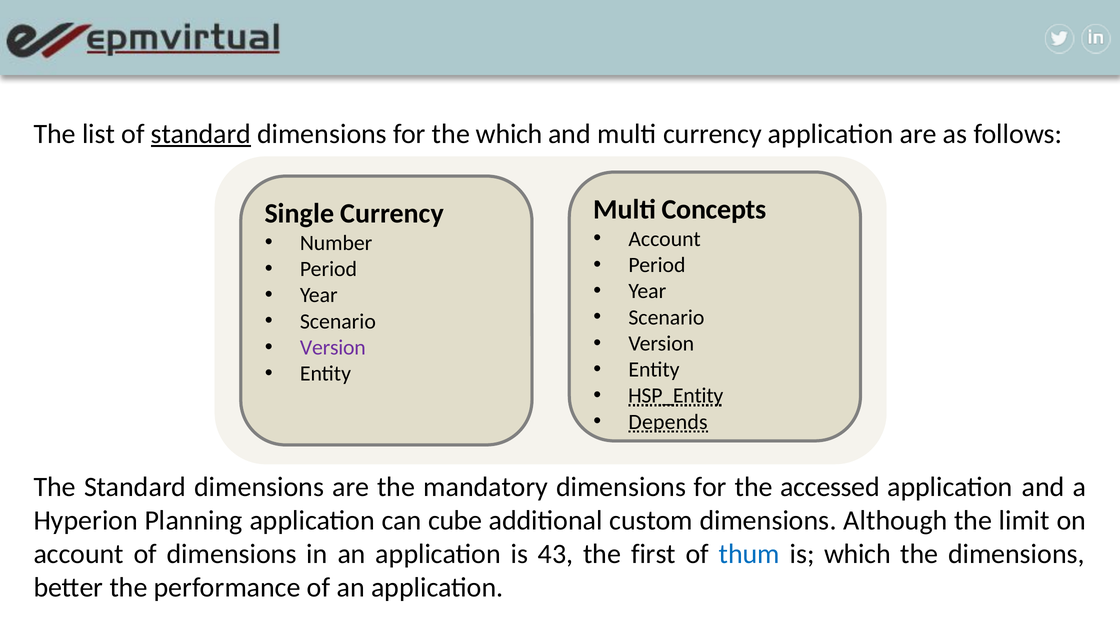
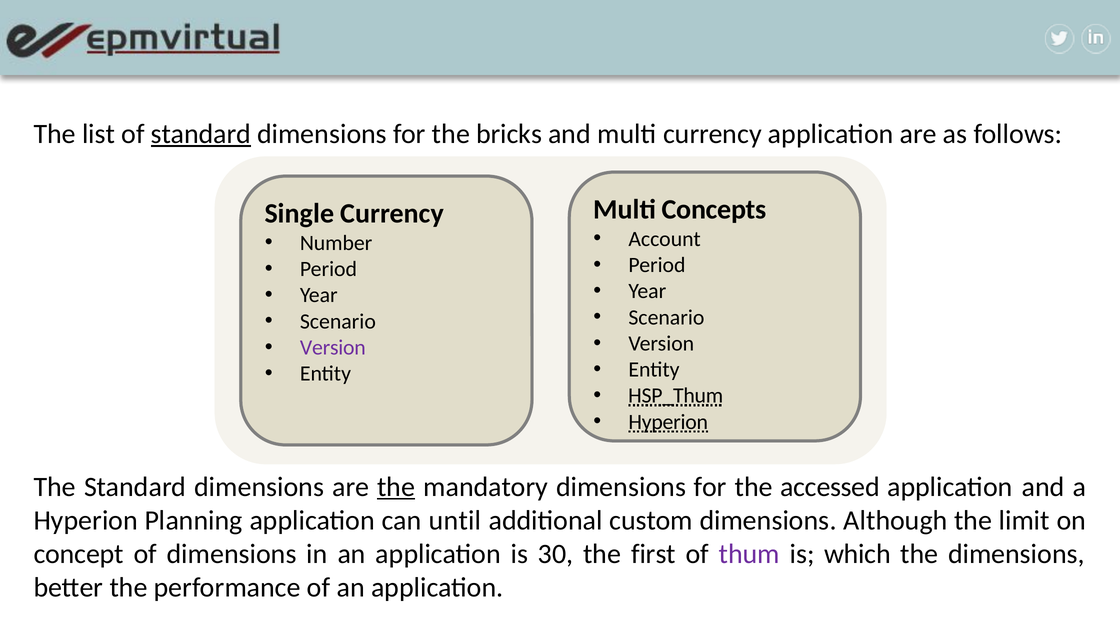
the which: which -> bricks (509, 134)
HSP_Entity: HSP_Entity -> HSP_Thum (676, 396)
Depends: Depends -> Hyperion (668, 422)
the underline: none -> present (396, 487)
cube: cube -> until (455, 520)
account: account -> concept (79, 554)
43: 43 -> 30 (556, 554)
thum colour: blue -> purple (749, 554)
